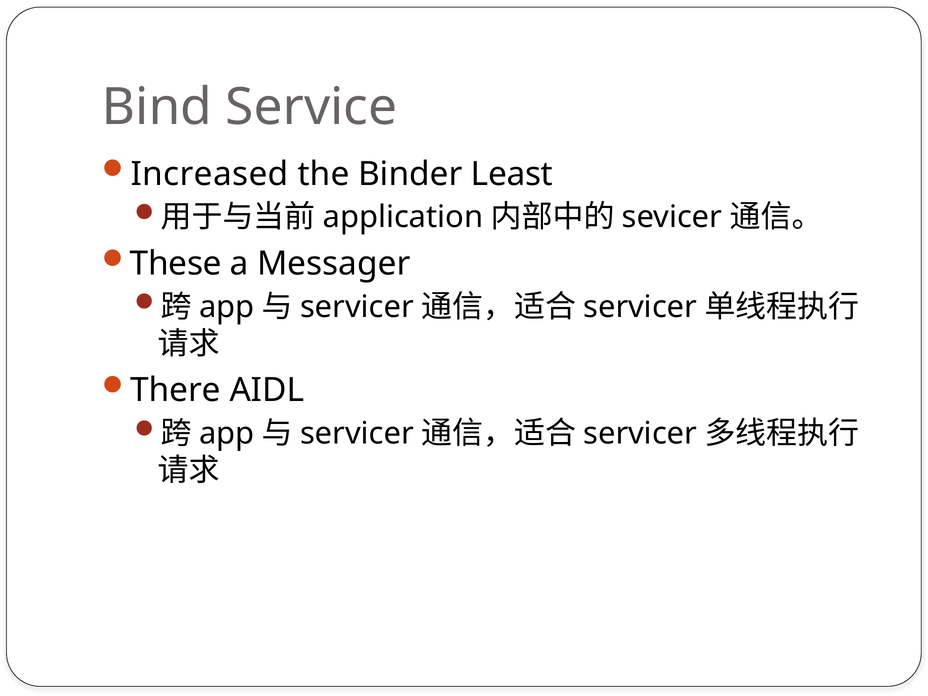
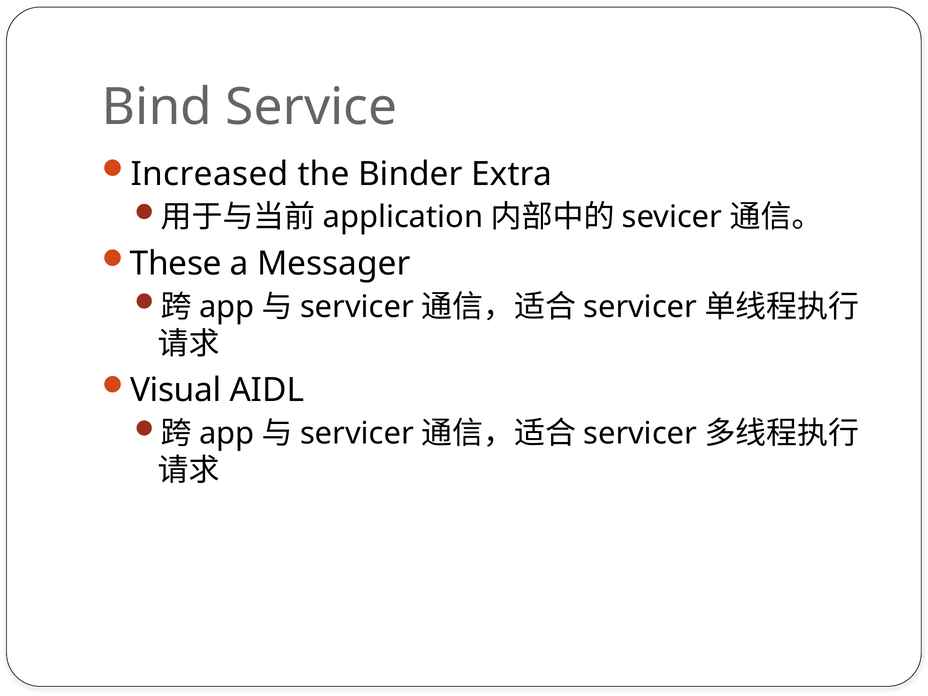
Least: Least -> Extra (512, 174)
There: There -> Visual (176, 390)
